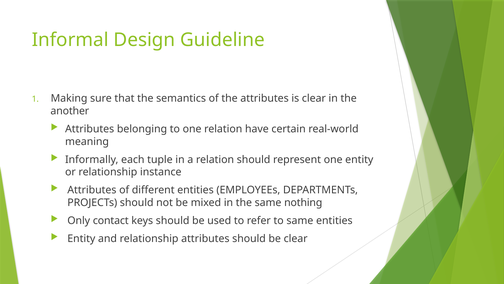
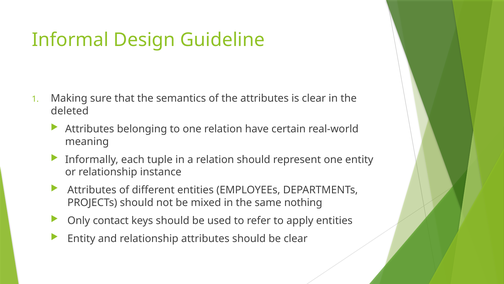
another: another -> deleted (70, 111)
to same: same -> apply (300, 220)
